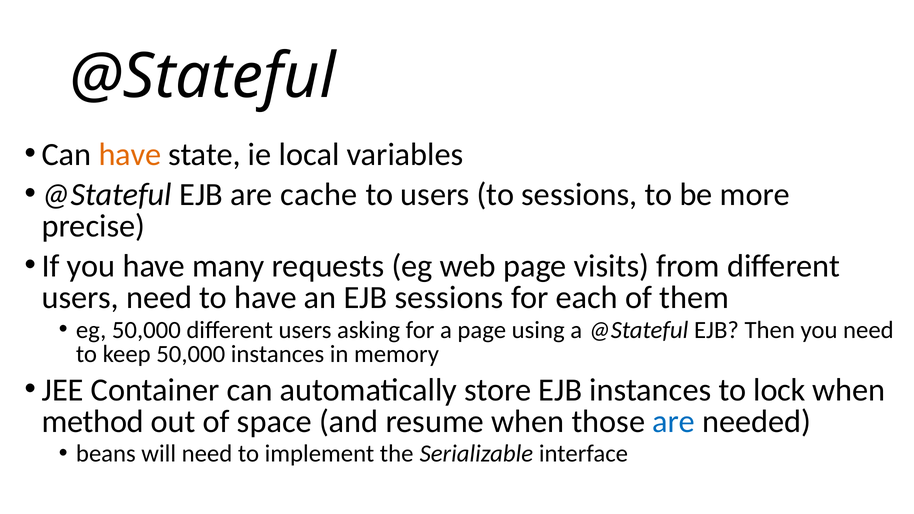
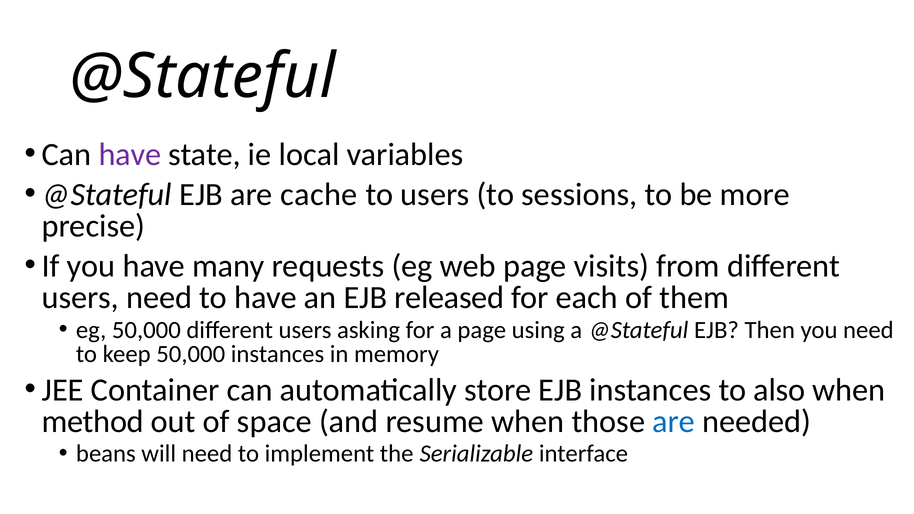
have colour: orange -> purple (130, 155)
EJB sessions: sessions -> released (449, 298)
lock: lock -> also (779, 390)
